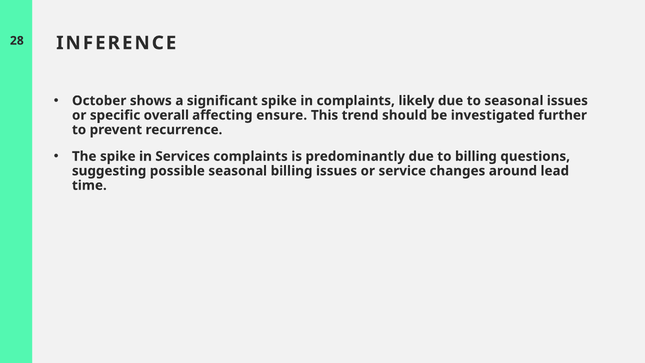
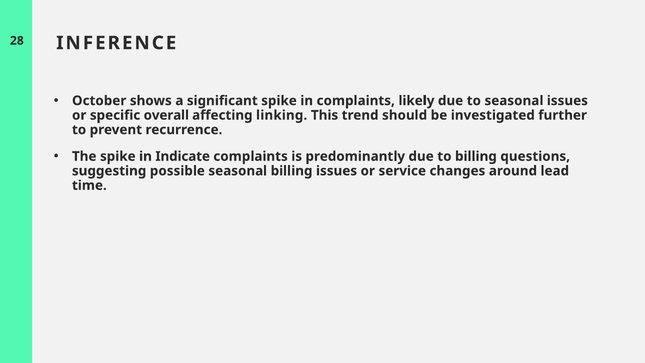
ensure: ensure -> linking (282, 115)
Services: Services -> Indicate (183, 156)
